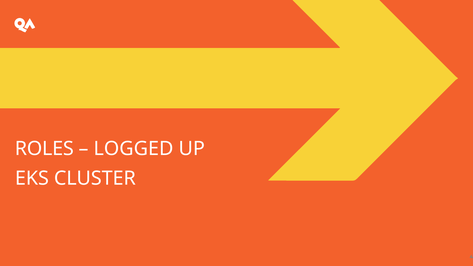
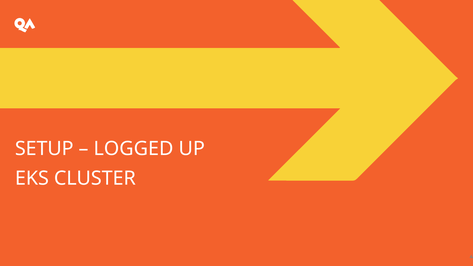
ROLES: ROLES -> SETUP (44, 149)
